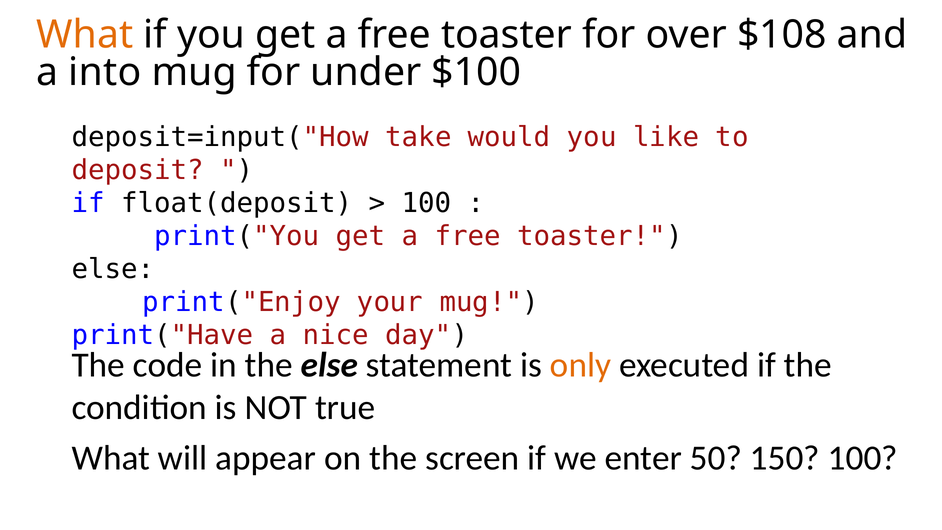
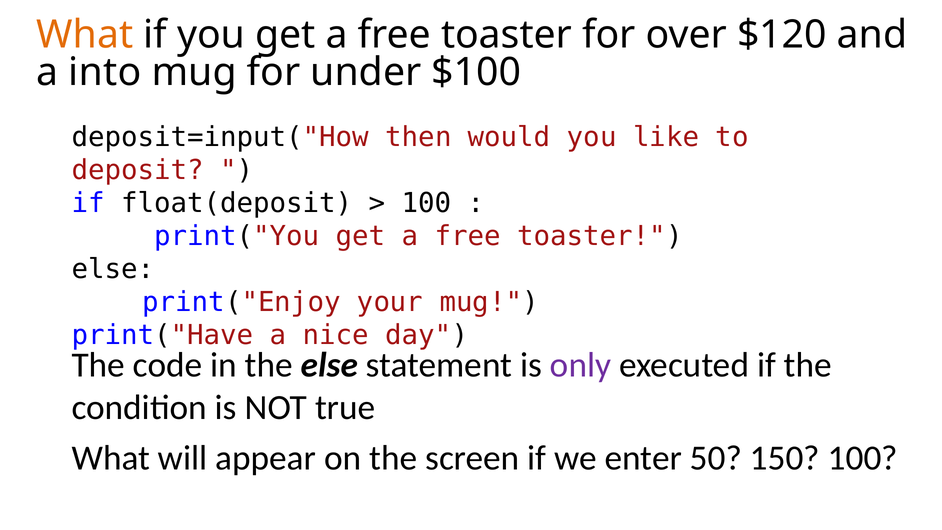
$108: $108 -> $120 (782, 35)
take: take -> then (419, 137)
only colour: orange -> purple (580, 365)
